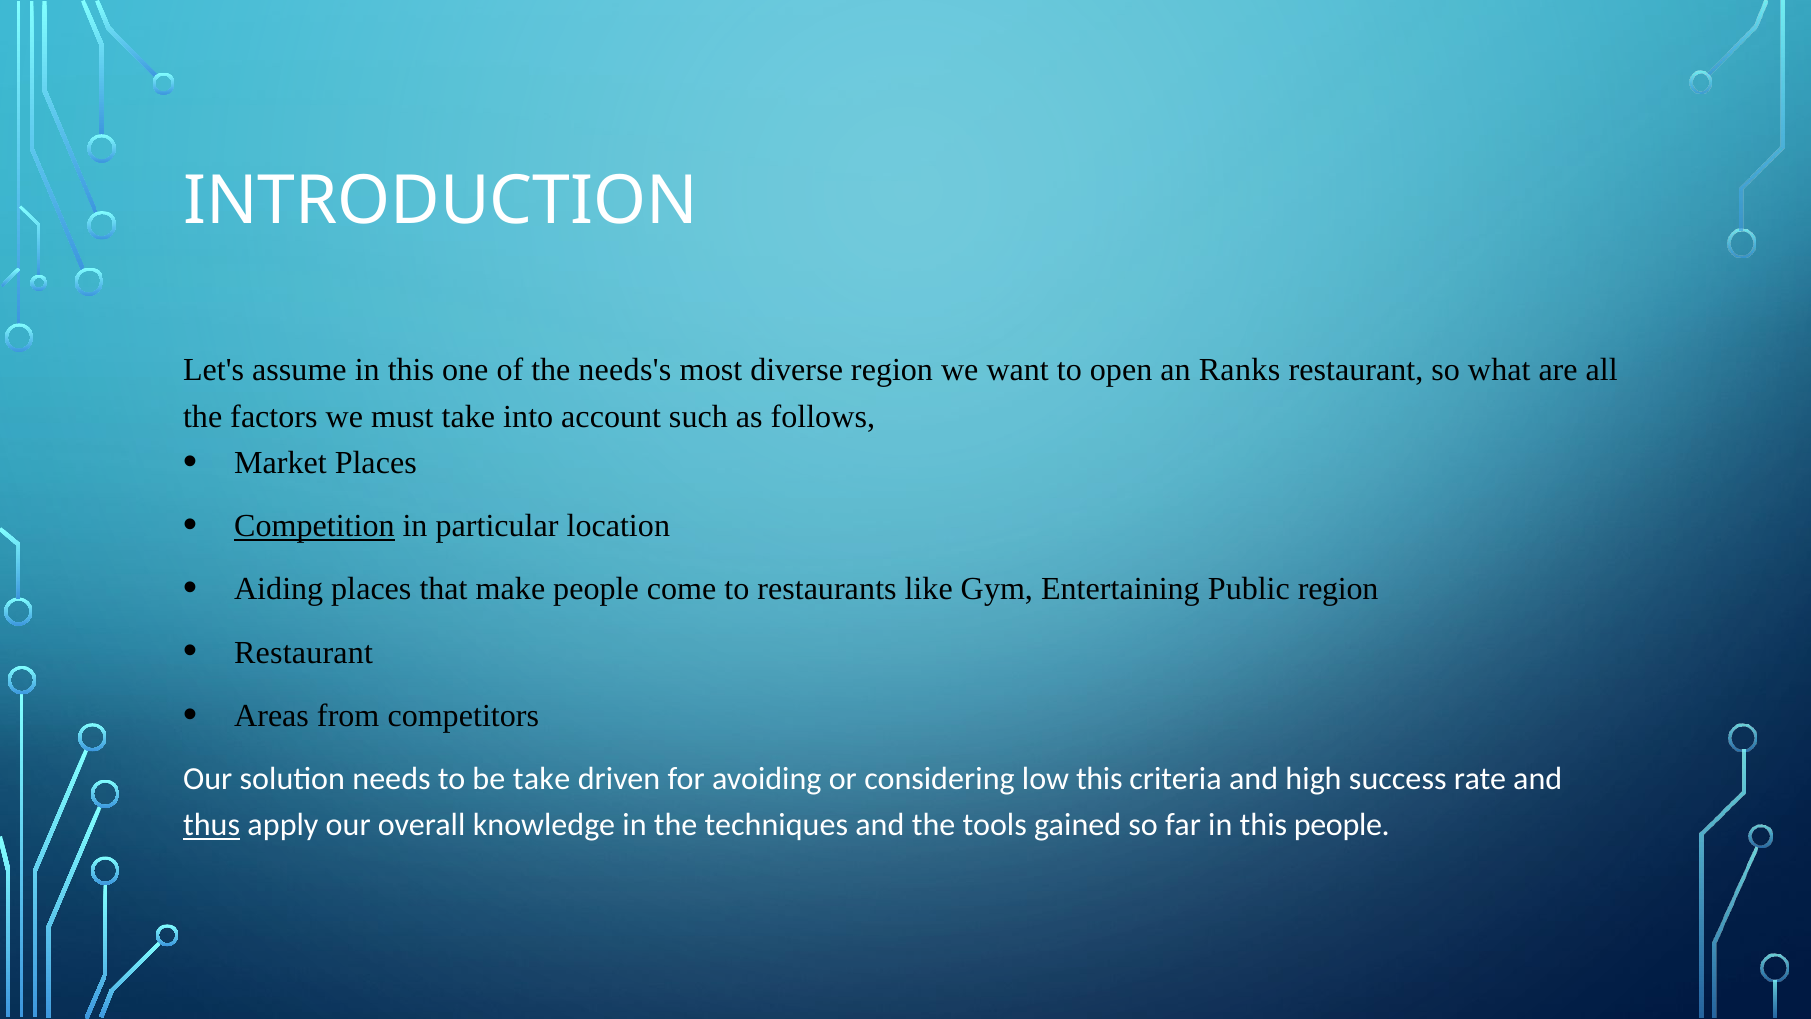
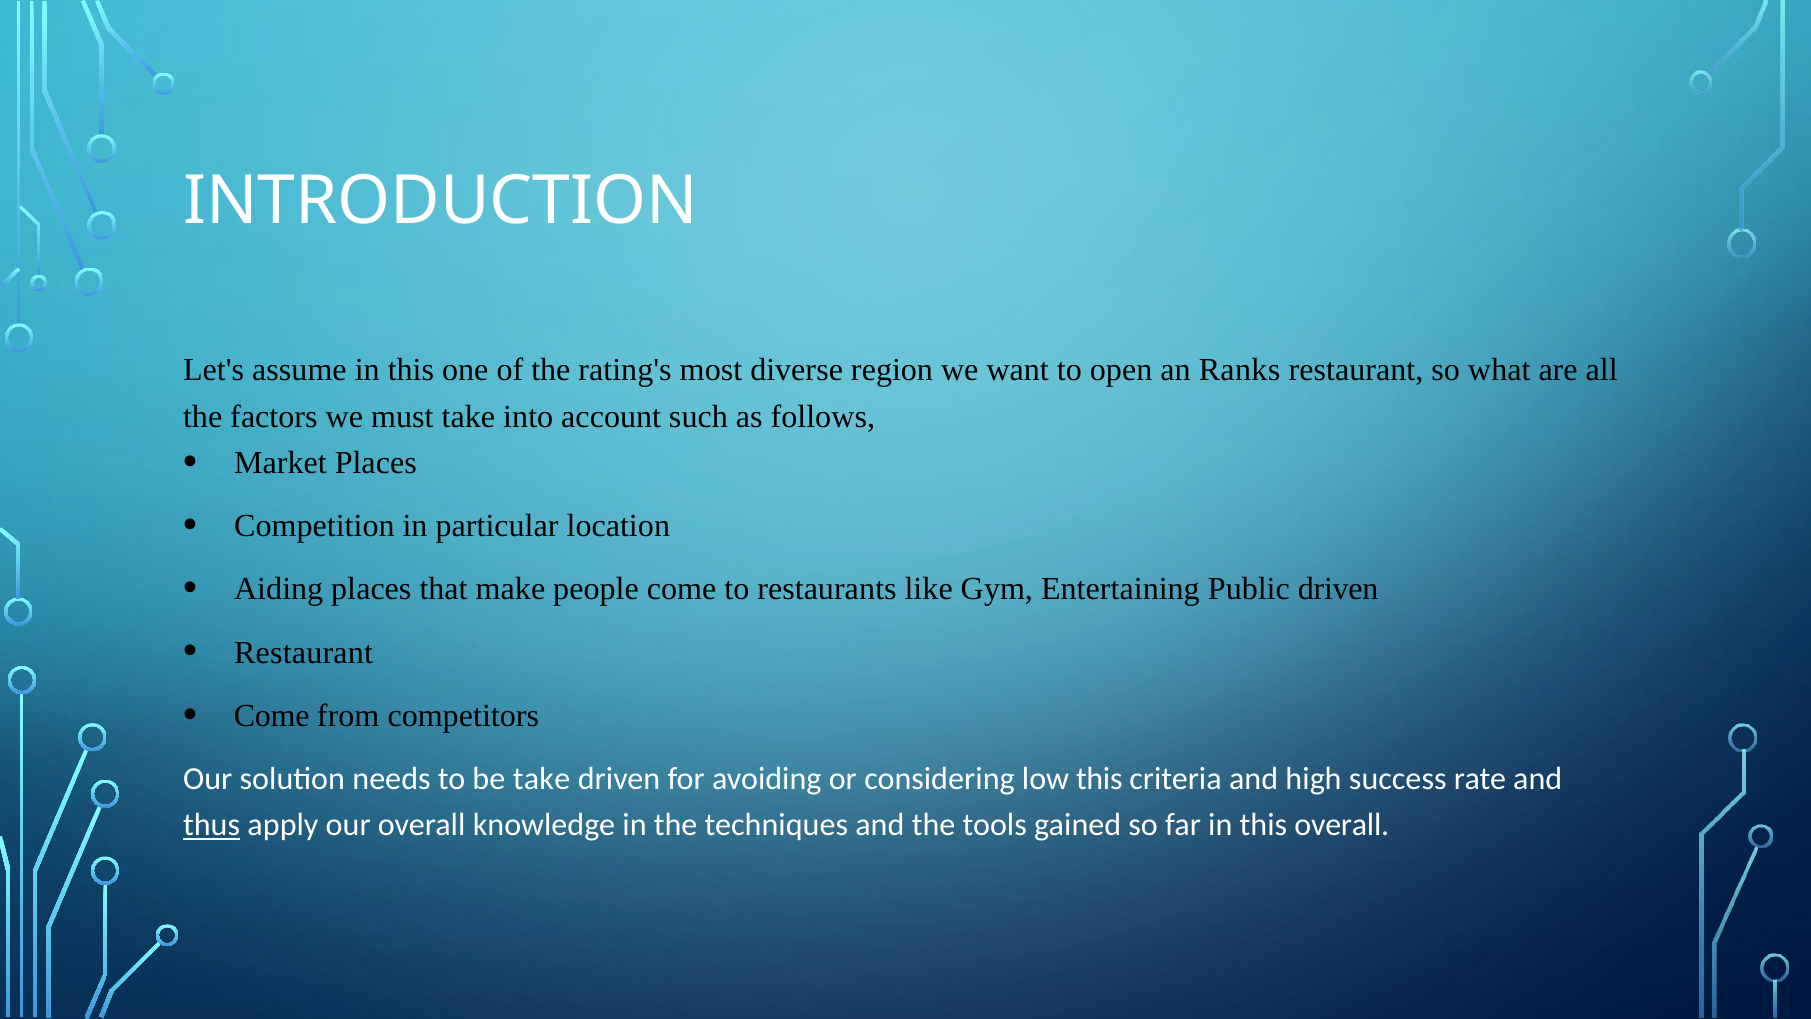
needs's: needs's -> rating's (625, 370)
Competition underline: present -> none (314, 526)
Public region: region -> driven (1338, 589)
Areas: Areas -> Come (272, 716)
this people: people -> overall (1342, 825)
